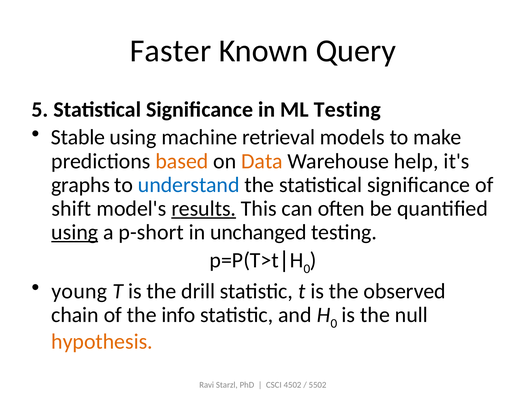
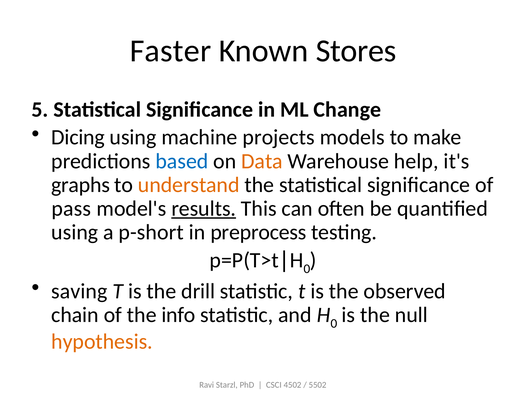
Query: Query -> Stores (356, 51)
ML Testing: Testing -> Change (347, 109)
Stable: Stable -> Dicing (78, 137)
retrieval: retrieval -> projects (279, 137)
based colour: orange -> blue (182, 161)
understand colour: blue -> orange (189, 185)
shift: shift -> pass (71, 208)
using underline: present -> none (75, 232)
unchanged: unchanged -> preprocess (258, 232)
young: young -> saving (79, 291)
